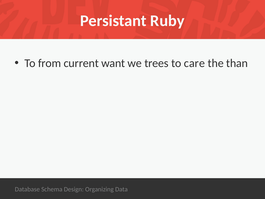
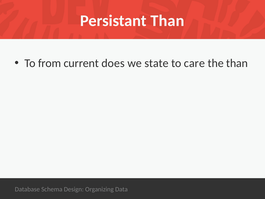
Persistant Ruby: Ruby -> Than (167, 21)
want: want -> does (113, 63)
trees: trees -> state (156, 63)
